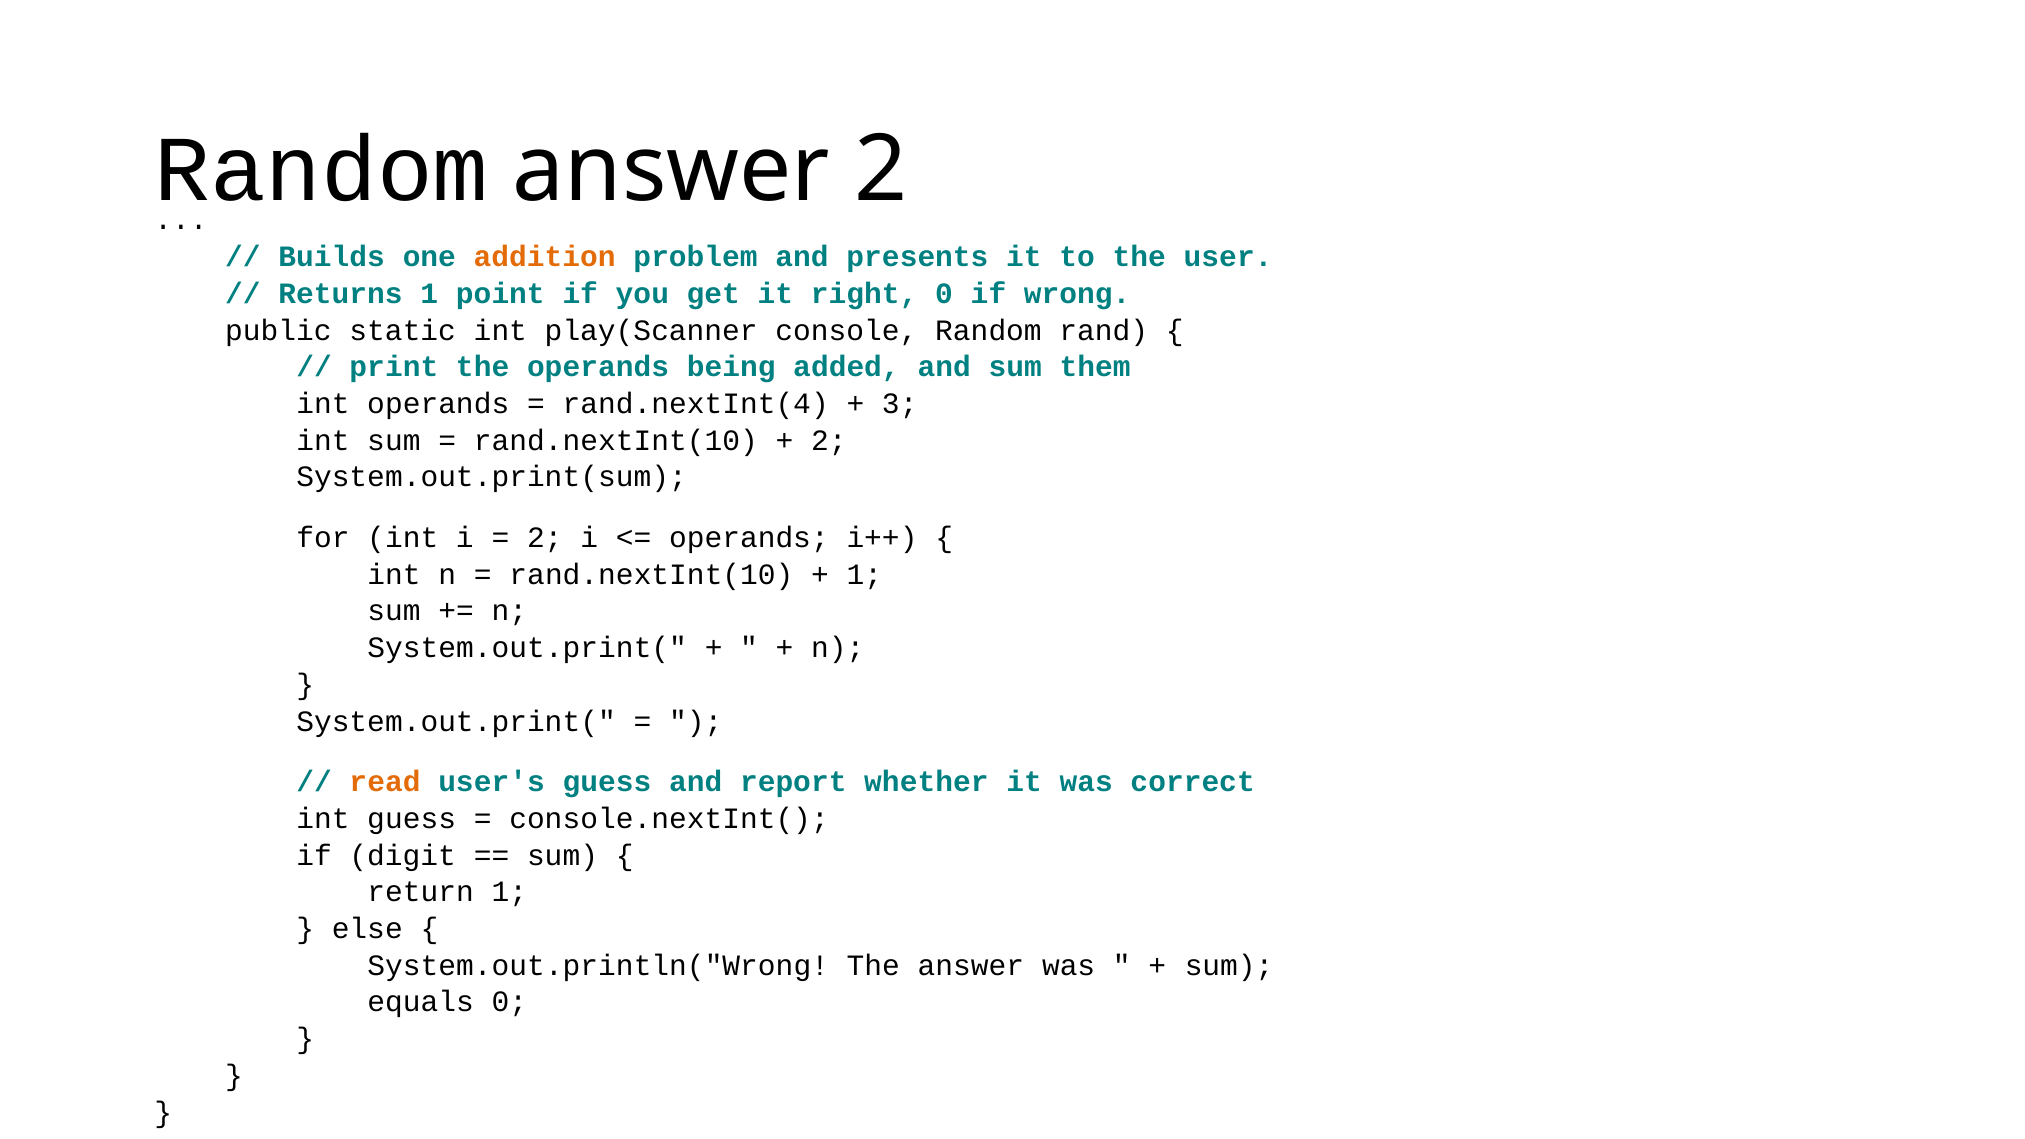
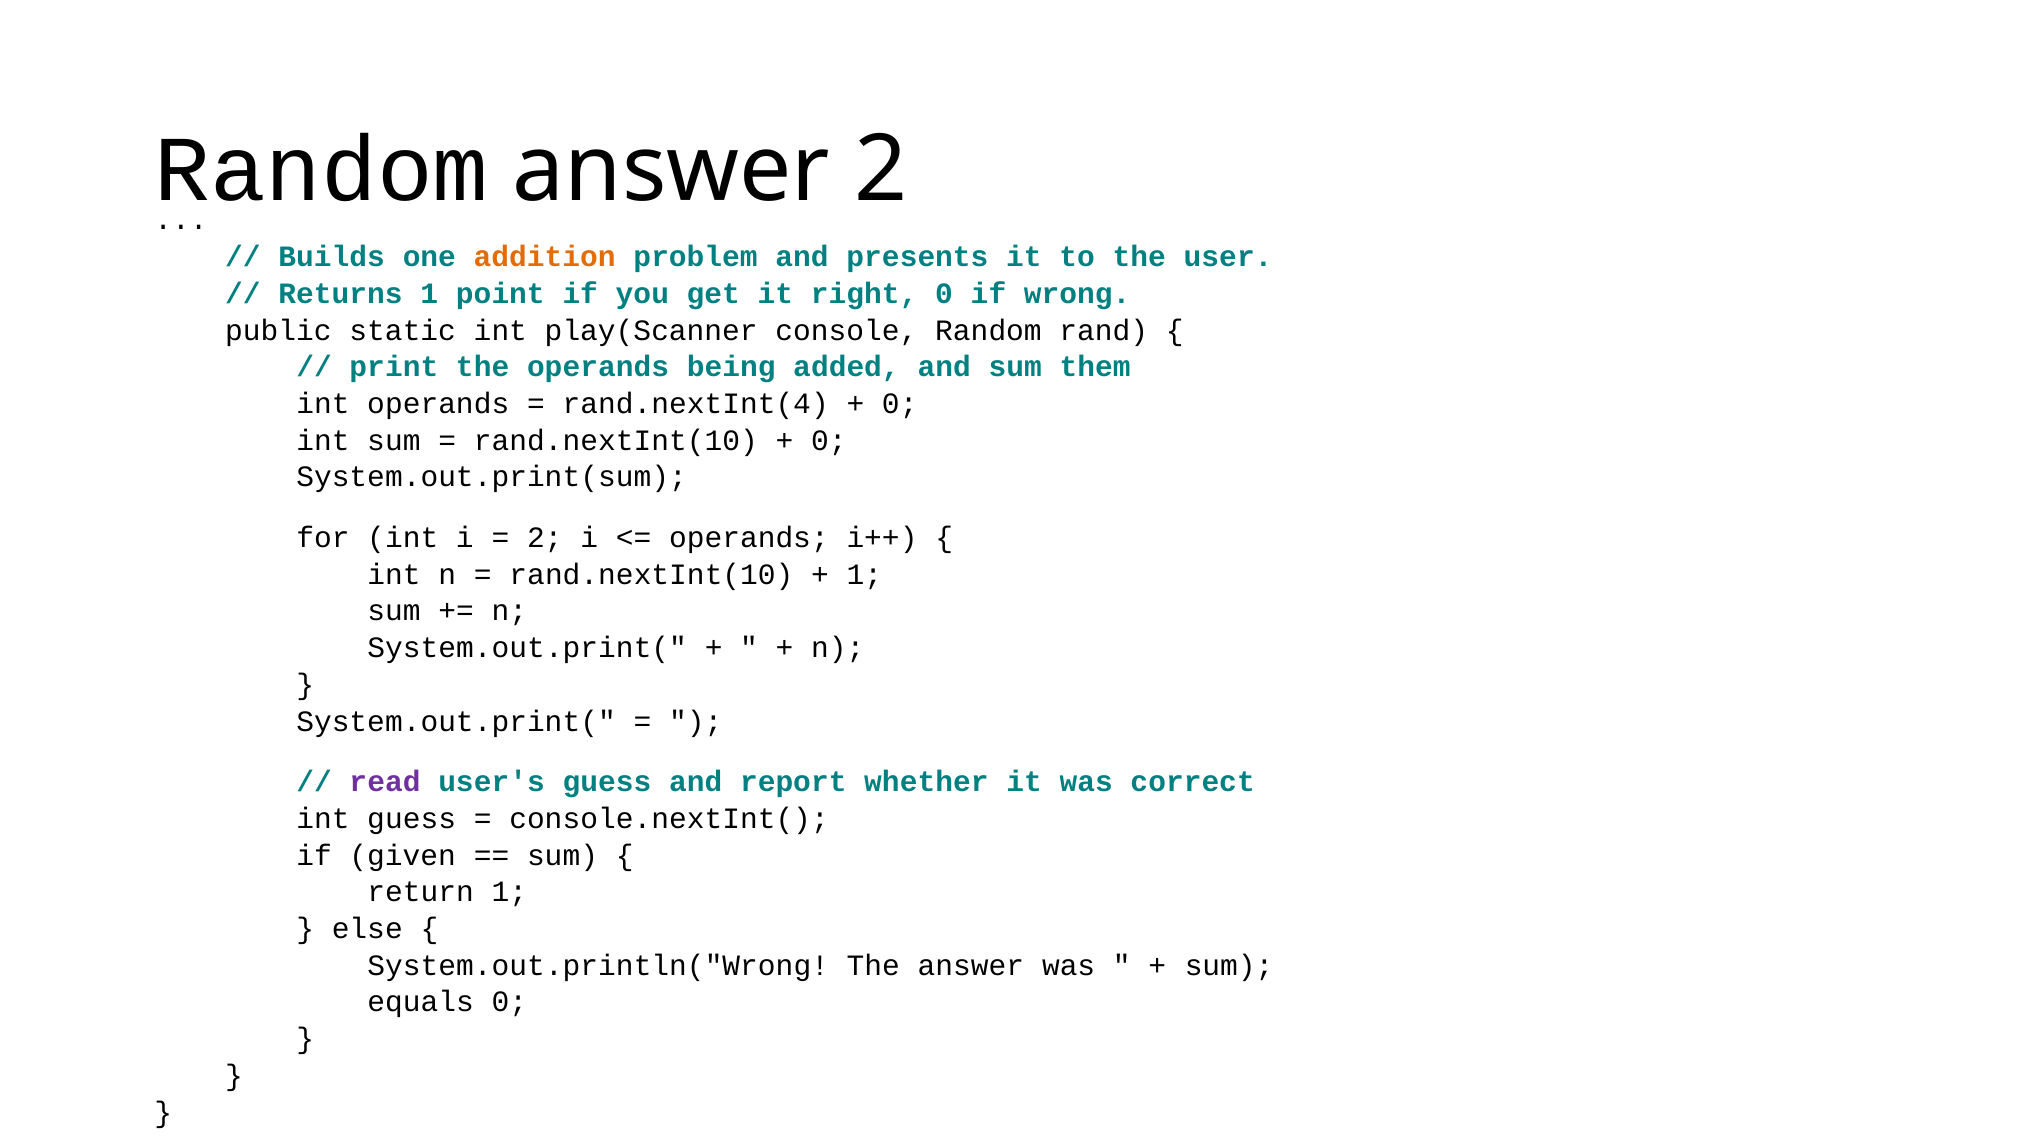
3: 3 -> 0 (900, 404)
2: 2 -> 0 (829, 440)
read colour: orange -> purple (385, 782)
digit: digit -> given (403, 855)
